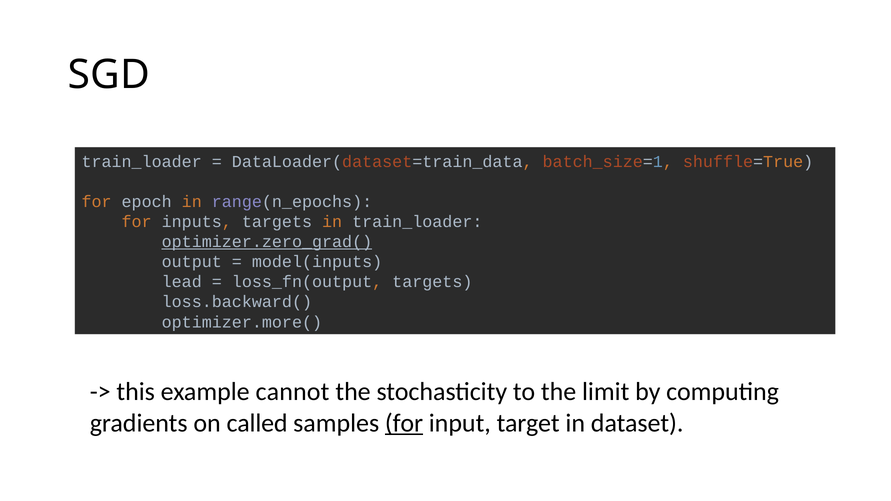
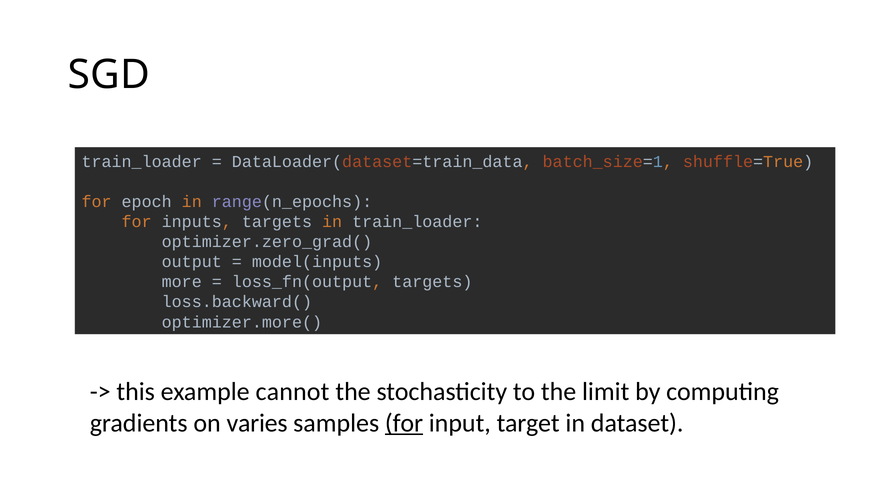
optimizer.zero_grad( underline: present -> none (267, 242)
lead: lead -> more (182, 282)
called: called -> varies (257, 423)
